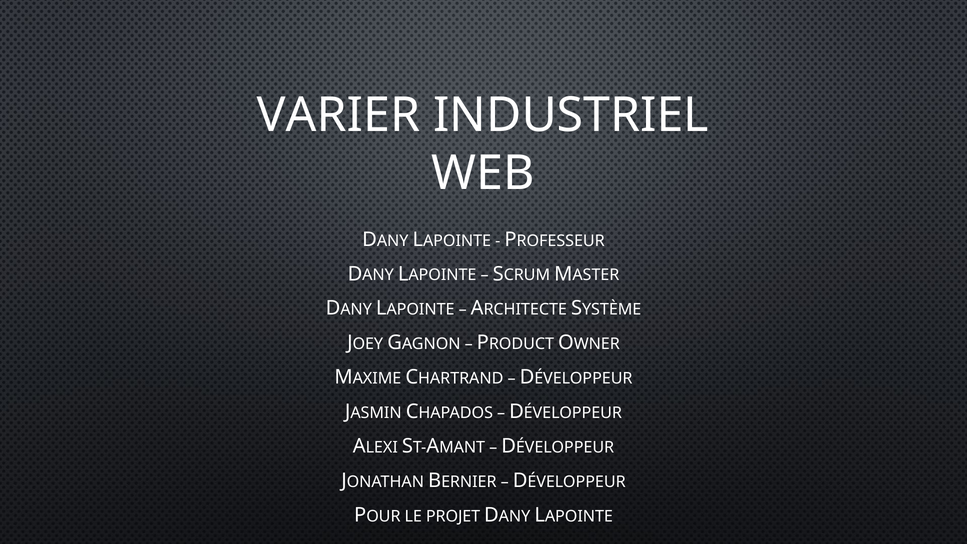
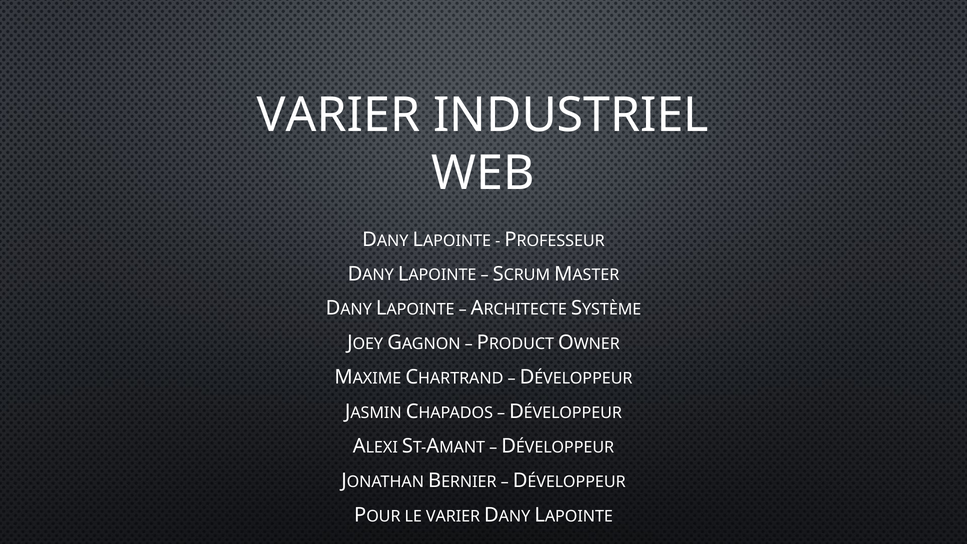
LE PROJET: PROJET -> VARIER (453, 516)
